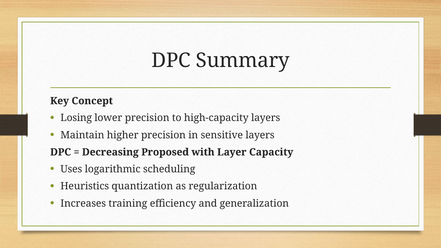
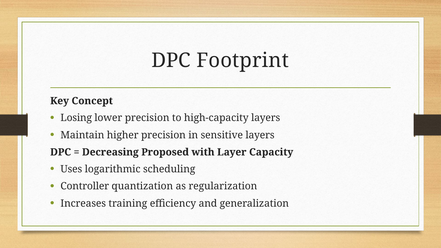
Summary: Summary -> Footprint (243, 61)
Heuristics: Heuristics -> Controller (85, 186)
